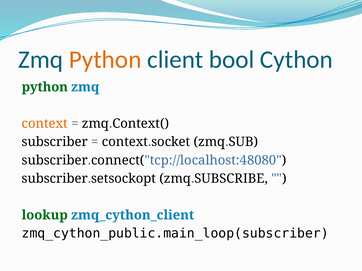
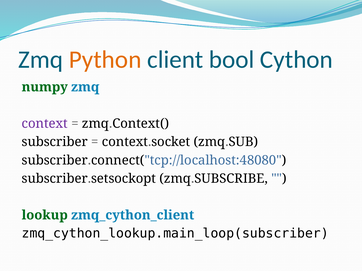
python: python -> numpy (45, 87)
context colour: orange -> purple (45, 124)
zmq_cython_public.main_loop(subscriber: zmq_cython_public.main_loop(subscriber -> zmq_cython_lookup.main_loop(subscriber (175, 234)
